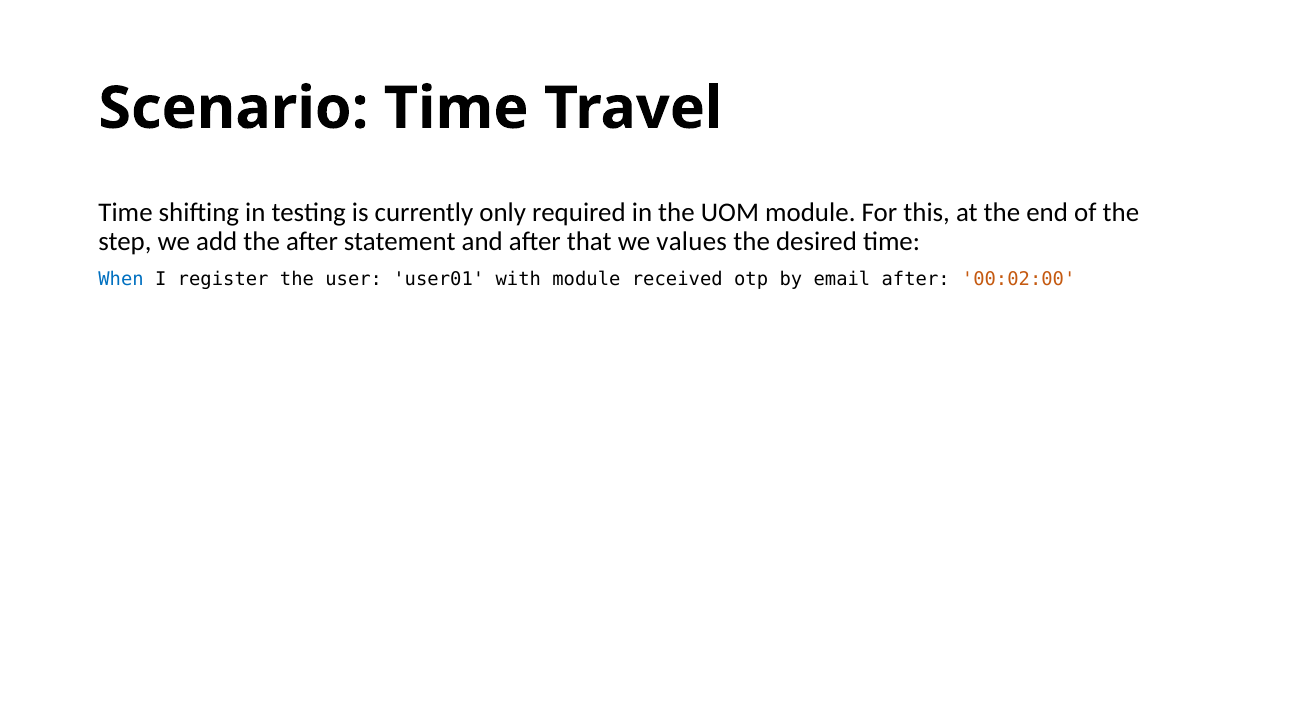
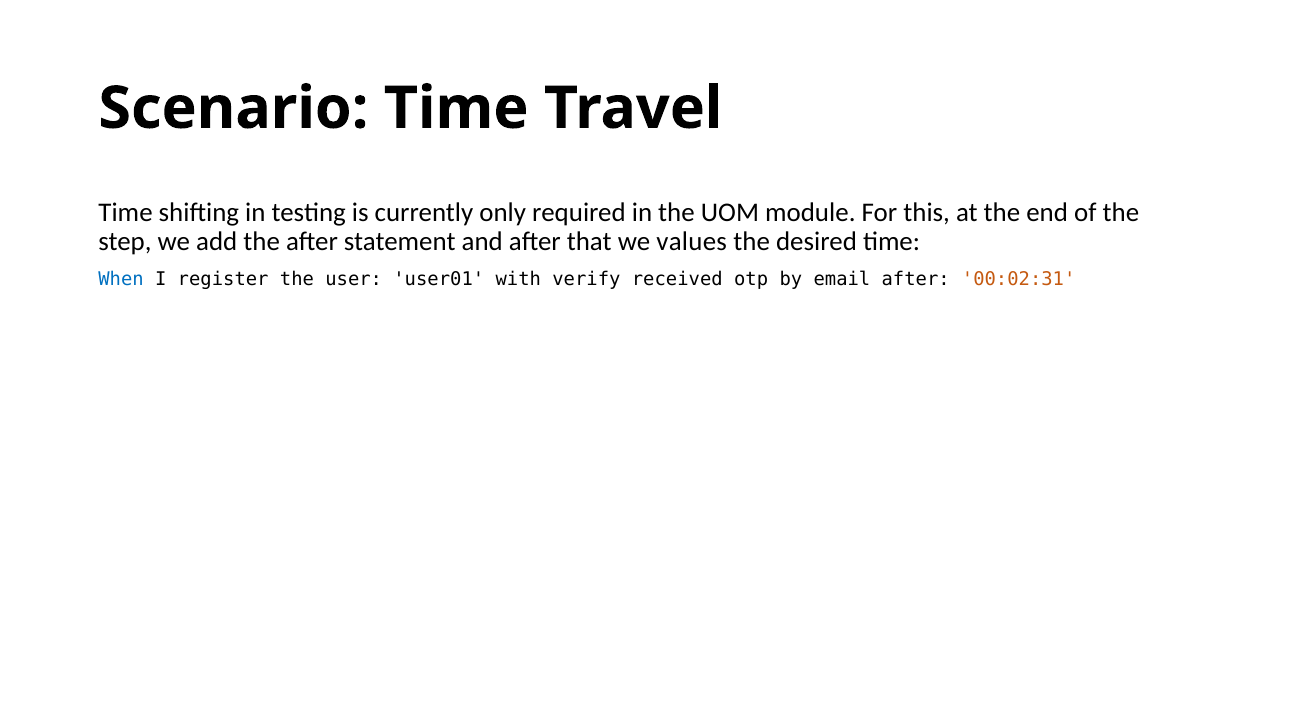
with module: module -> verify (586, 280)
00:02:00: 00:02:00 -> 00:02:31 (1019, 280)
